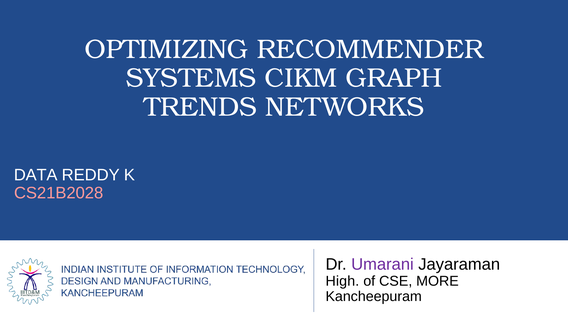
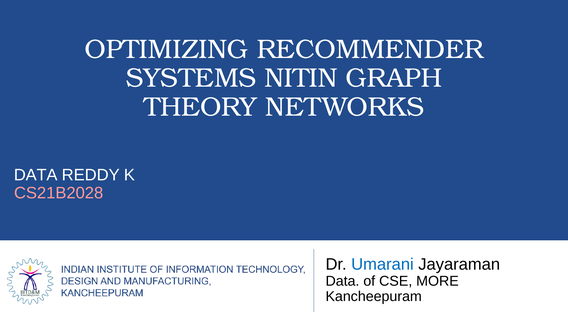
CIKM: CIKM -> NITIN (301, 78)
TRENDS: TRENDS -> THEORY (200, 107)
Umarani colour: purple -> blue (382, 264)
High: High -> Data (342, 281)
